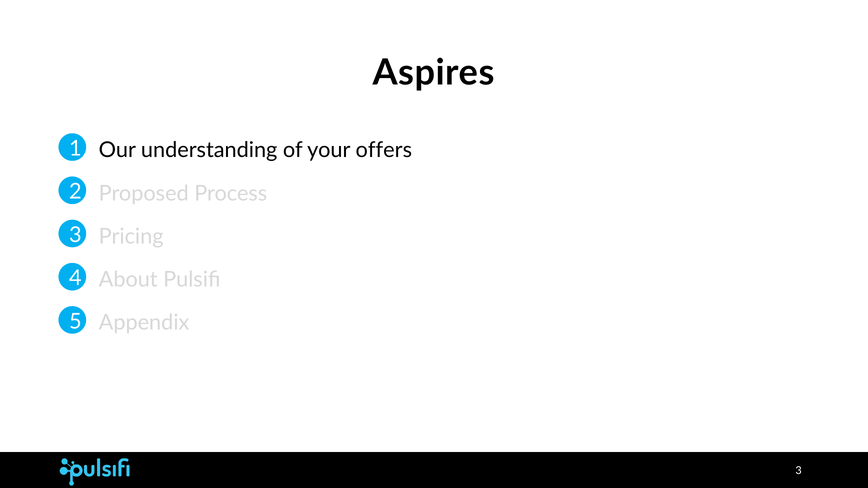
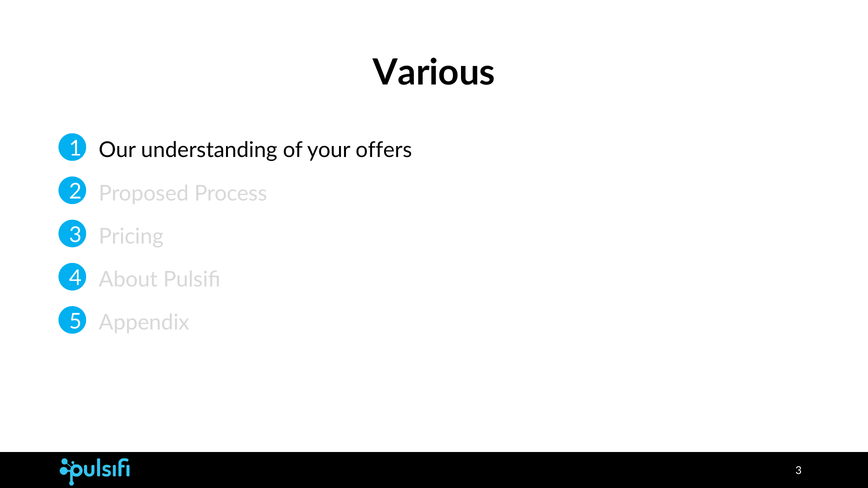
Aspires: Aspires -> Various (434, 73)
